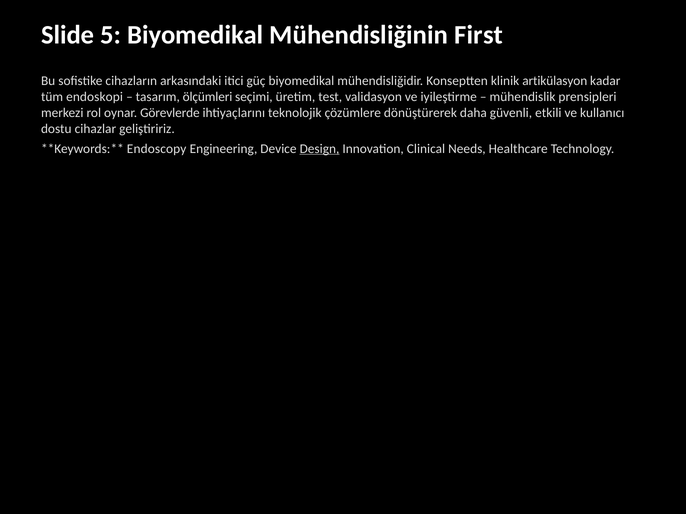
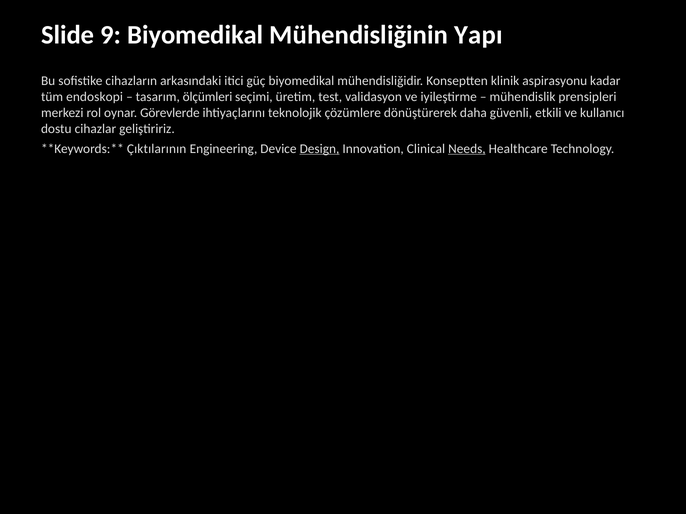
5: 5 -> 9 (111, 35)
First: First -> Yapı (479, 35)
artikülasyon: artikülasyon -> aspirasyonu (555, 81)
Endoscopy: Endoscopy -> Çıktılarının (157, 149)
Needs underline: none -> present (467, 149)
